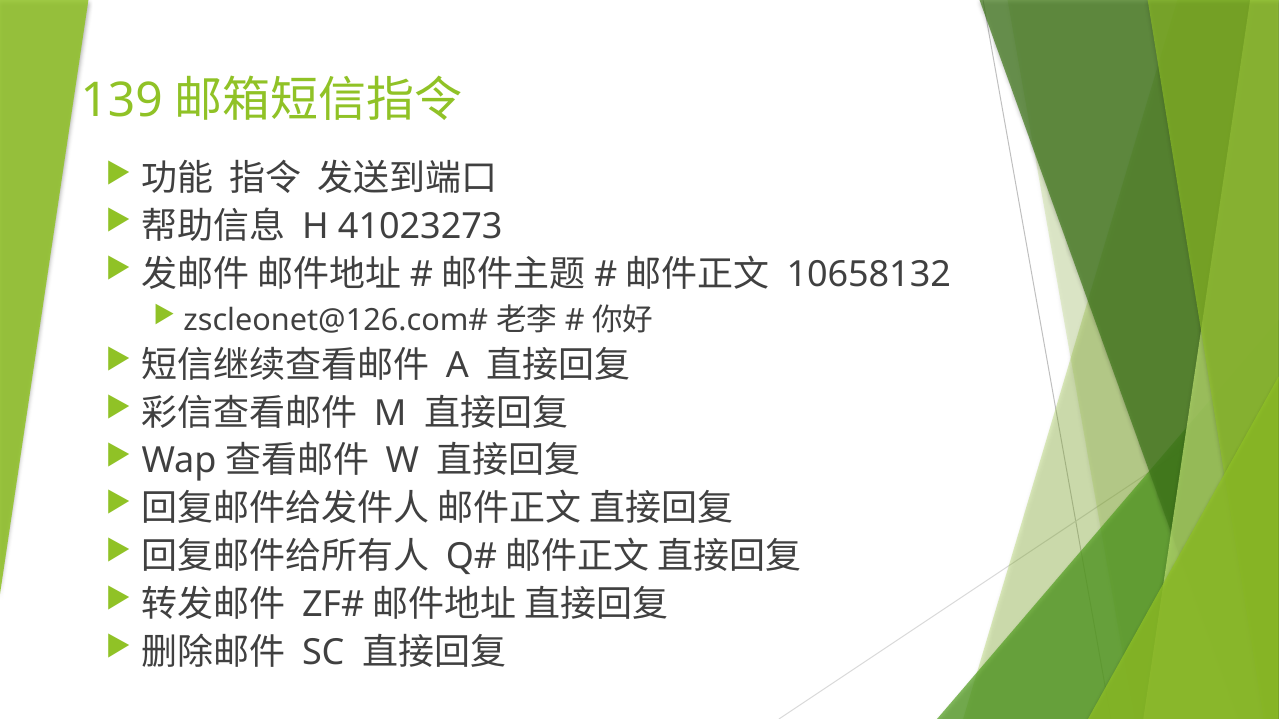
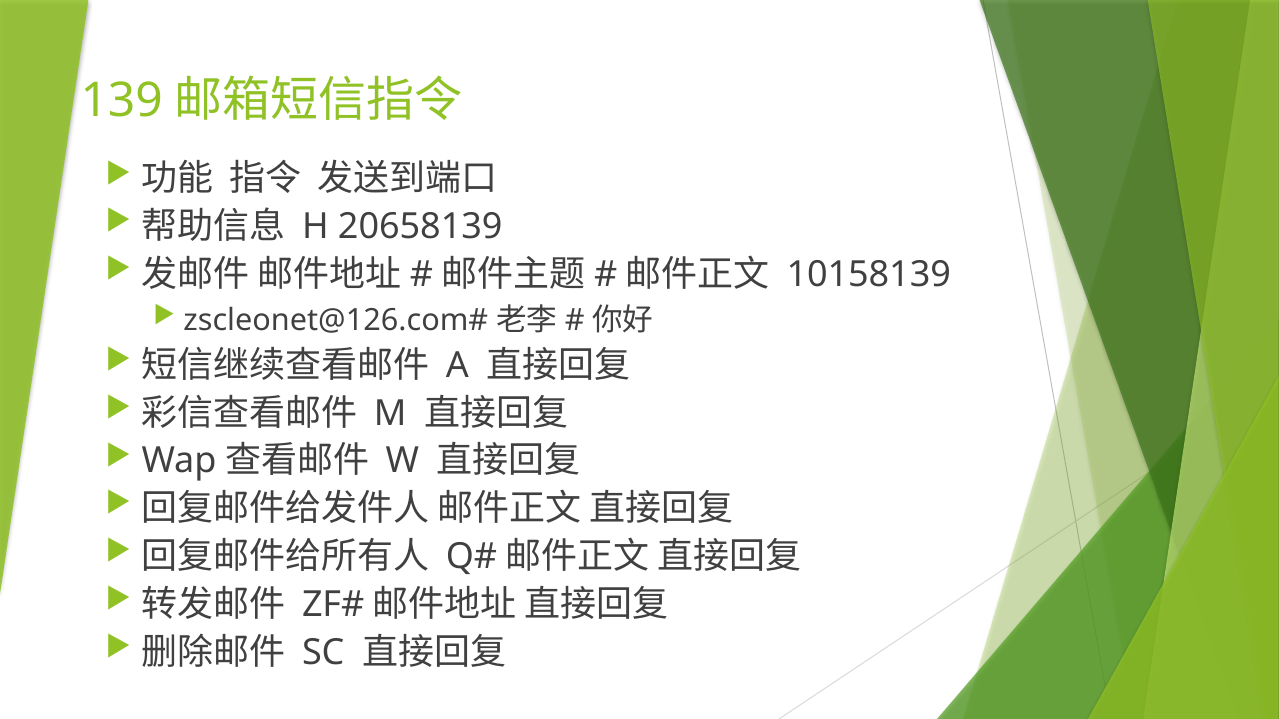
41023273: 41023273 -> 20658139 (420, 227)
10658132: 10658132 -> 10158139 (869, 275)
